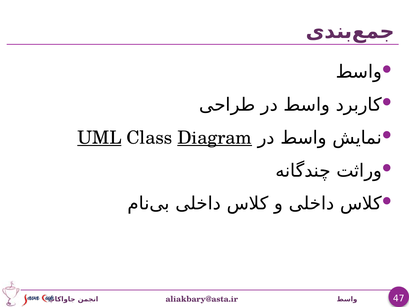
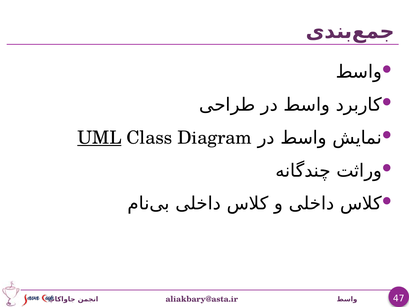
Diagram underline: present -> none (215, 138)
